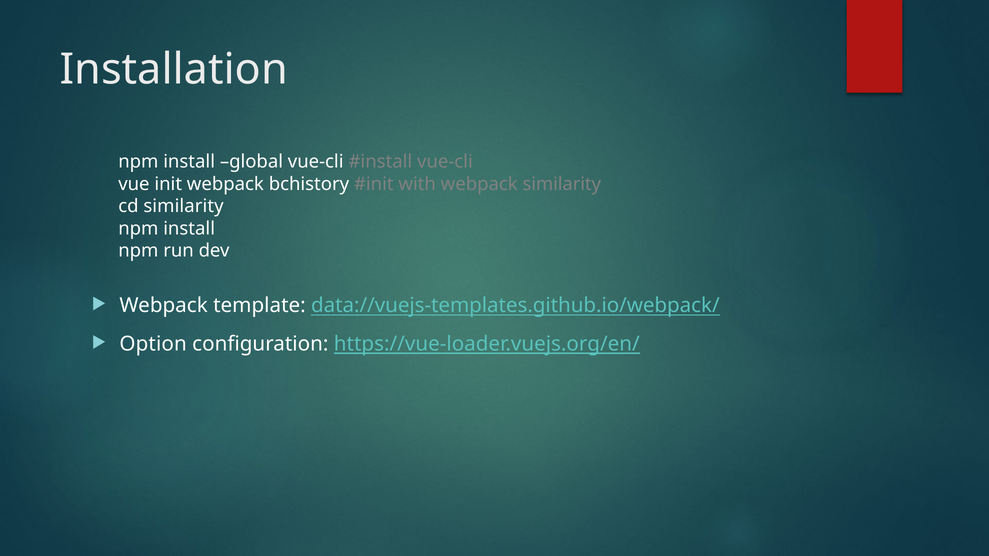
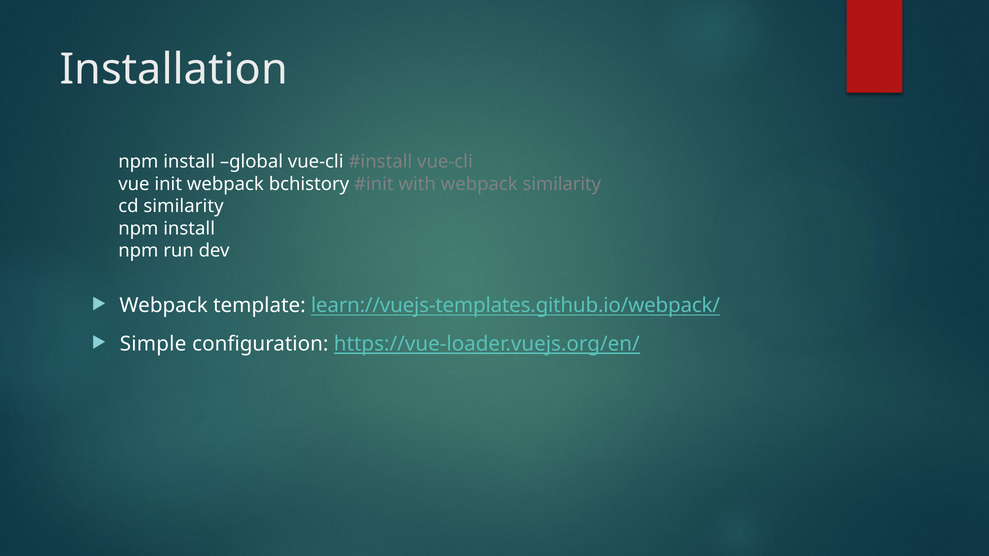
data://vuejs-templates.github.io/webpack/: data://vuejs-templates.github.io/webpack/ -> learn://vuejs-templates.github.io/webpack/ (515, 306)
Option: Option -> Simple (153, 344)
